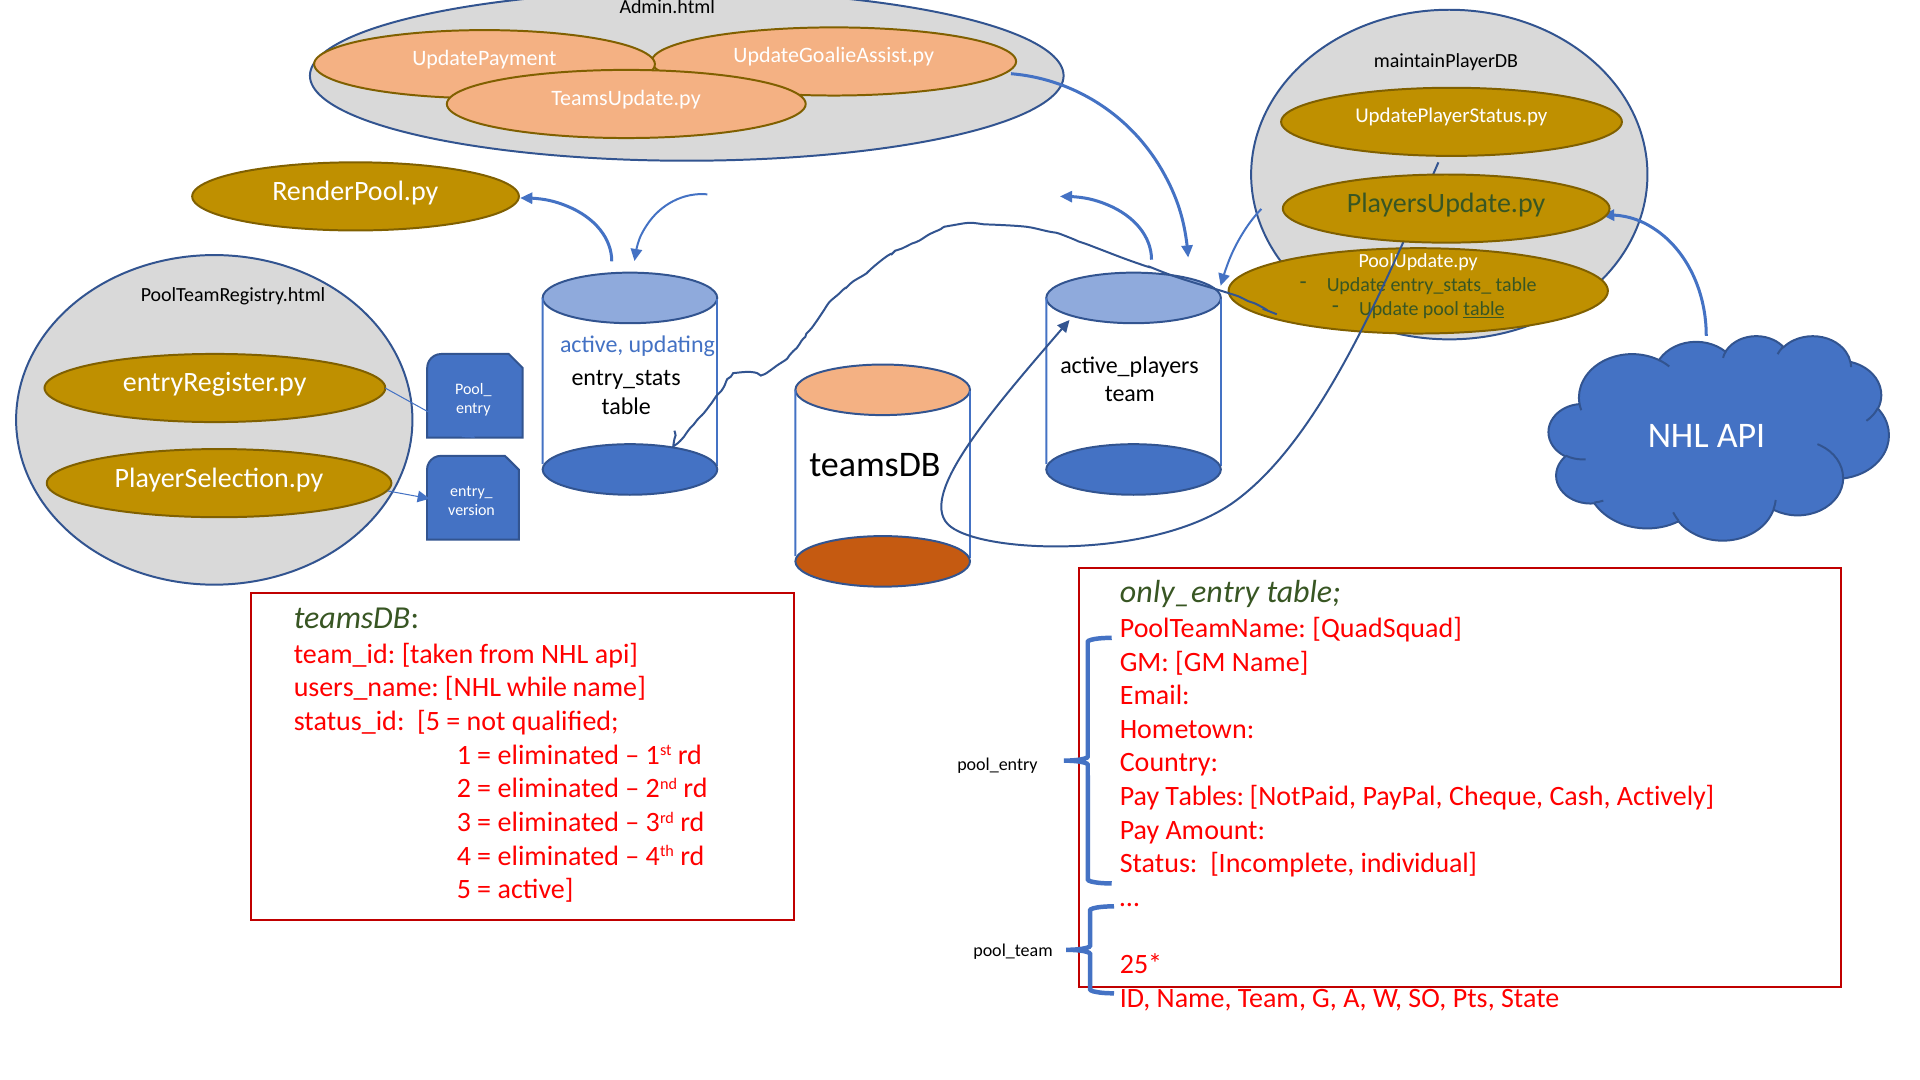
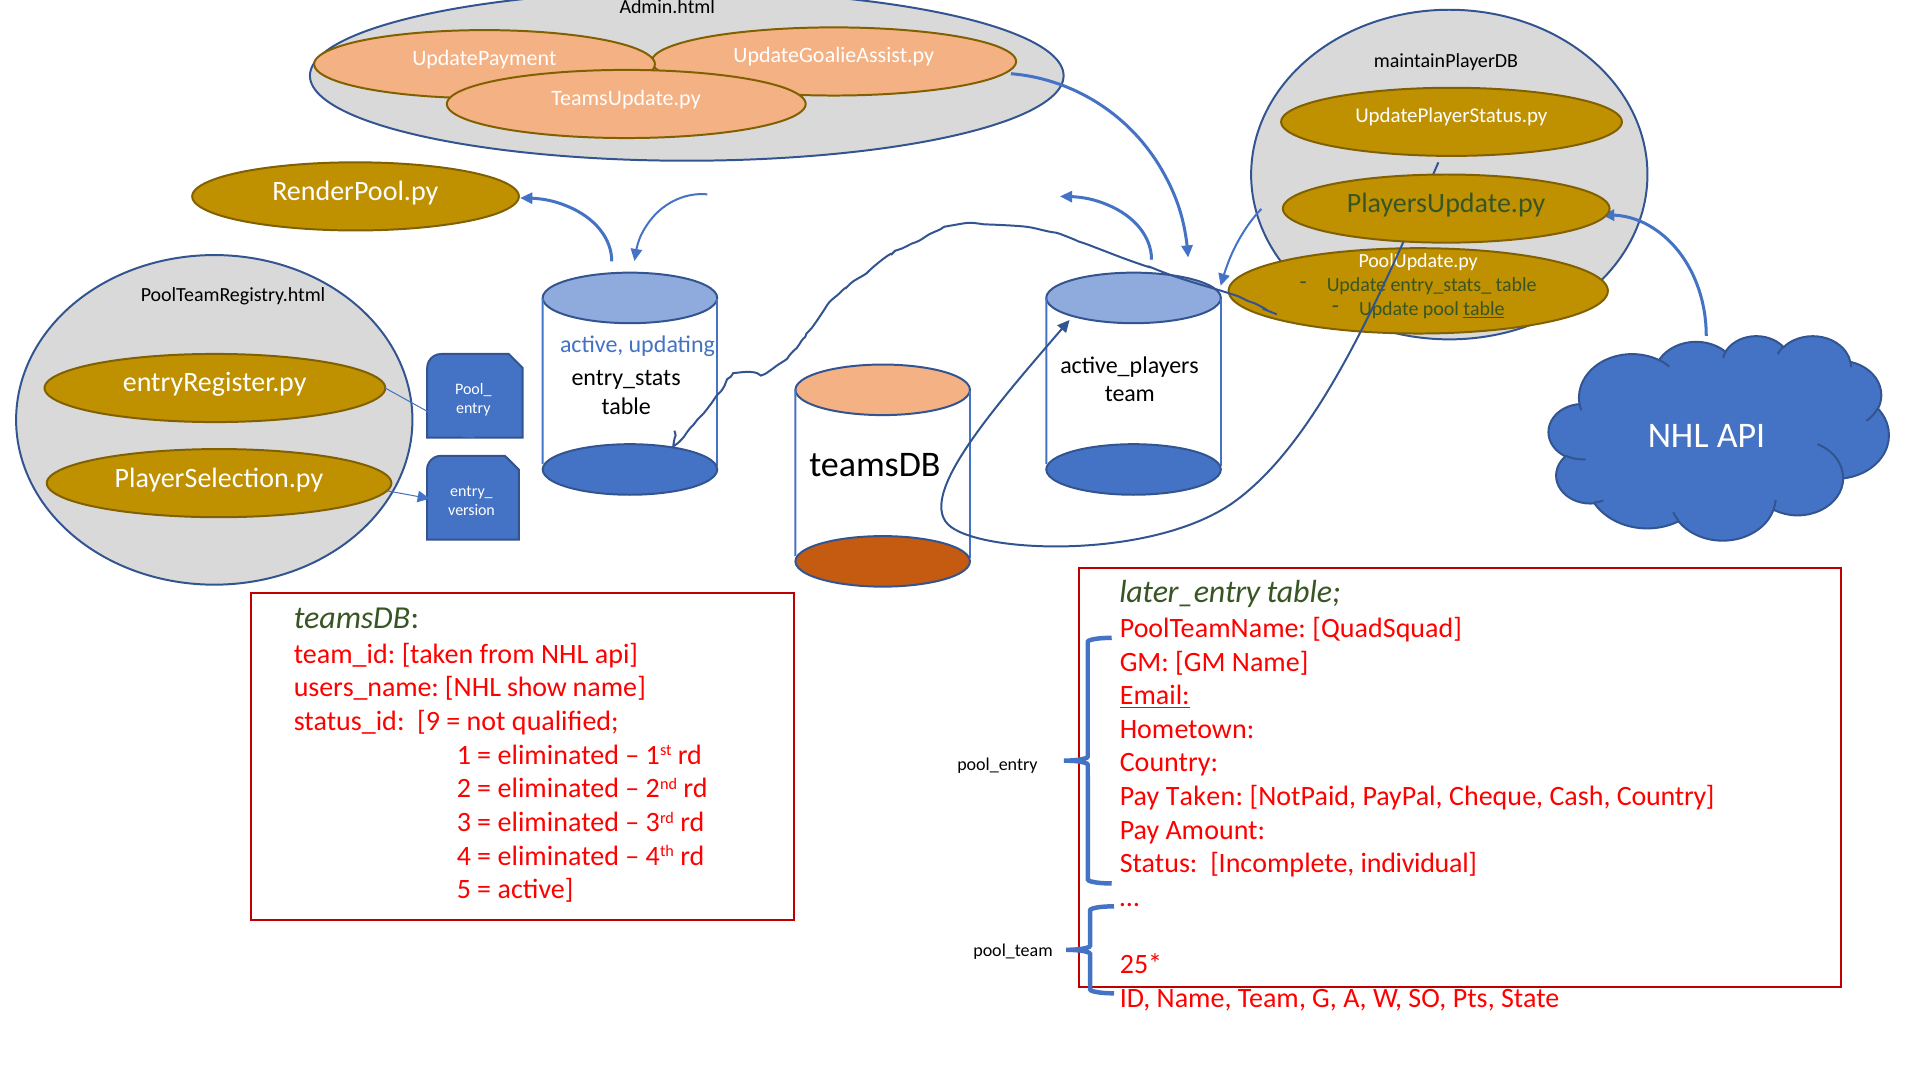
only_entry: only_entry -> later_entry (1190, 592)
while: while -> show (537, 688)
Email underline: none -> present (1155, 695)
status_id 5: 5 -> 9 (429, 721)
Pay Tables: Tables -> Taken (1204, 796)
Cash Actively: Actively -> Country (1666, 796)
